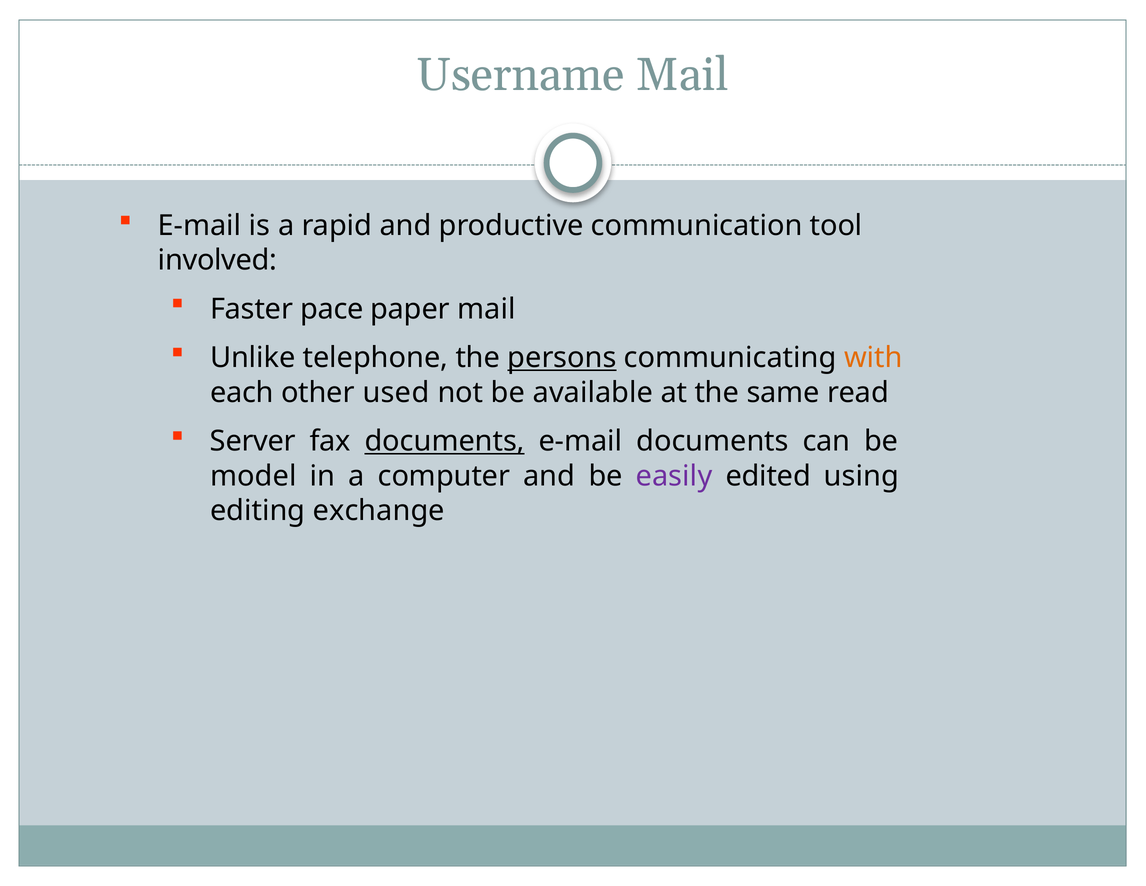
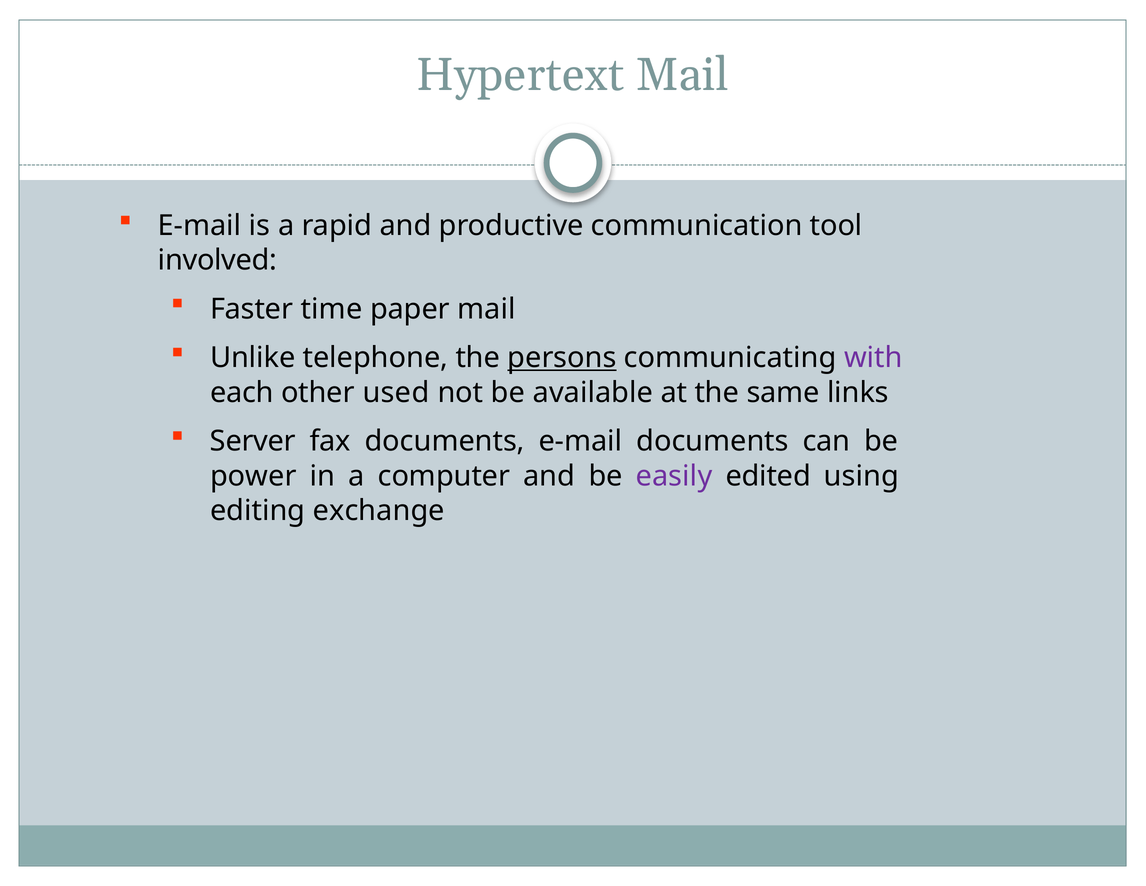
Username: Username -> Hypertext (520, 75)
pace: pace -> time (332, 309)
with colour: orange -> purple (874, 358)
read: read -> links (858, 392)
documents underline: present -> none (445, 441)
model: model -> power (253, 476)
